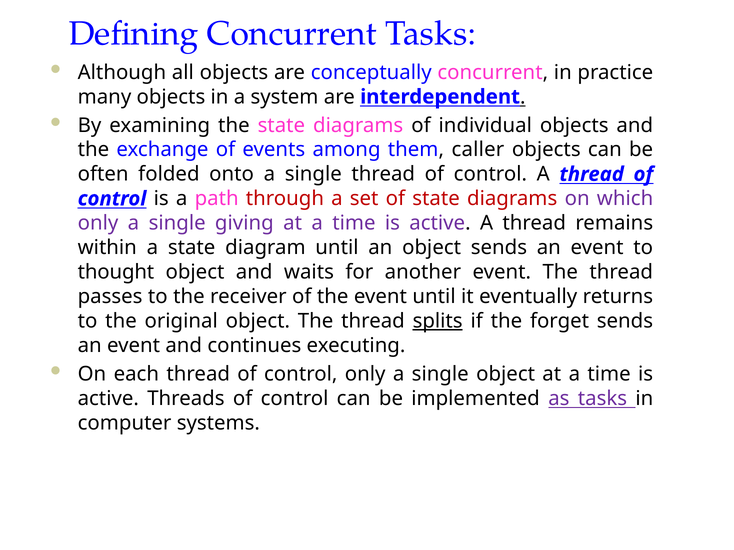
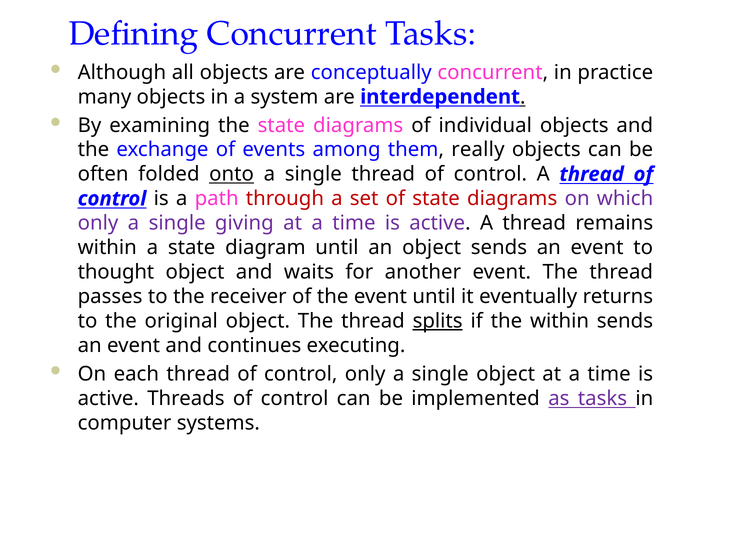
caller: caller -> really (478, 150)
onto underline: none -> present (232, 174)
the forget: forget -> within (560, 321)
